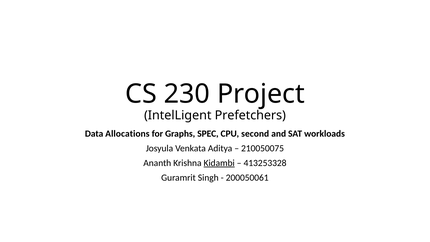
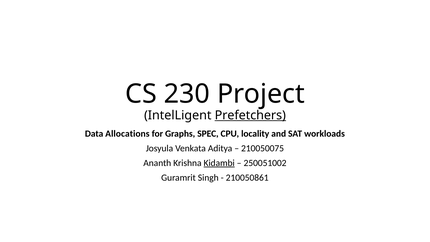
Prefetchers underline: none -> present (250, 115)
second: second -> locality (255, 134)
413253328: 413253328 -> 250051002 (265, 163)
200050061: 200050061 -> 210050861 (247, 178)
